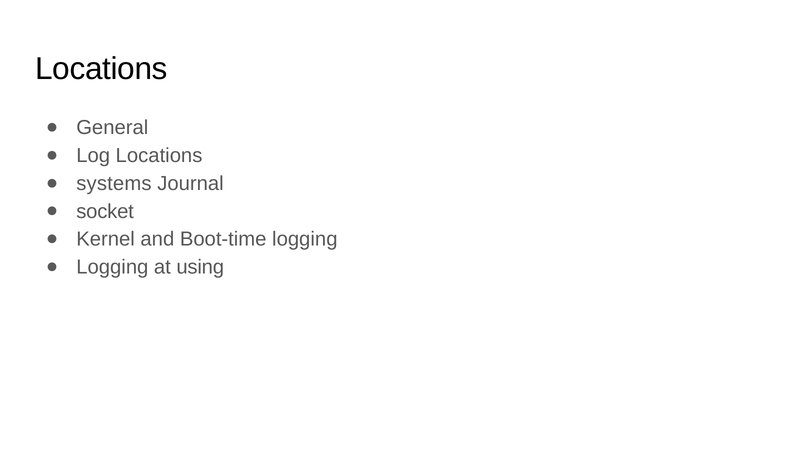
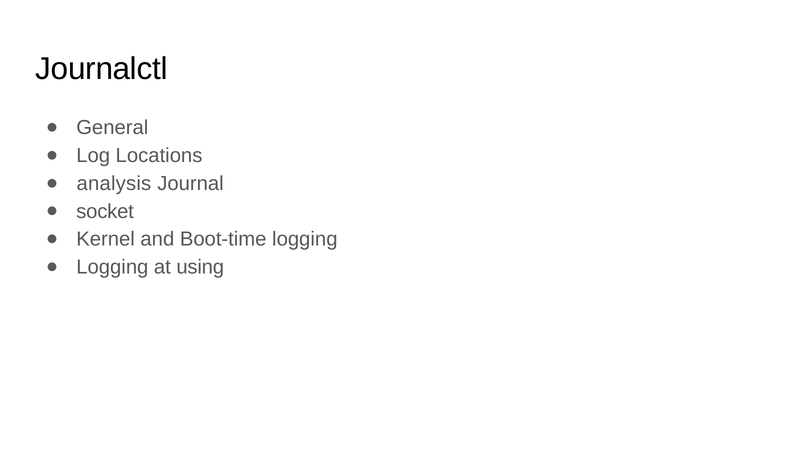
Locations: Locations -> Journalctl (101, 69)
systems: systems -> analysis (114, 183)
